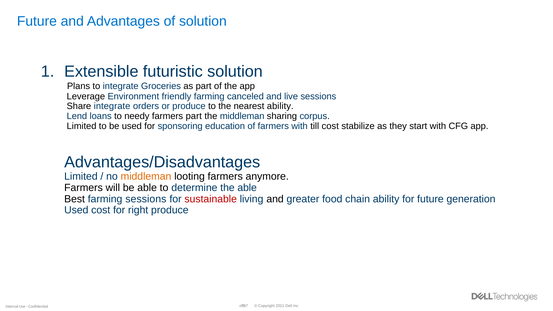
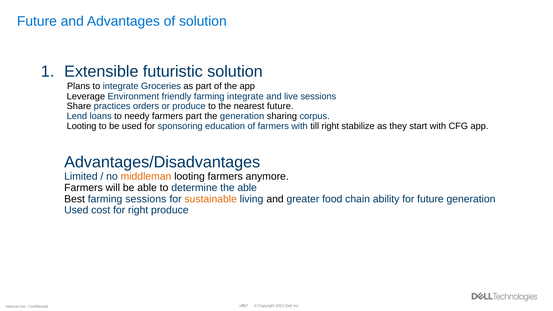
farming canceled: canceled -> integrate (245, 96)
Share integrate: integrate -> practices (112, 106)
nearest ability: ability -> future (280, 106)
the middleman: middleman -> generation (242, 116)
Limited: Limited -> Looting (82, 126)
till cost: cost -> right (330, 126)
sustainable colour: red -> orange (211, 199)
